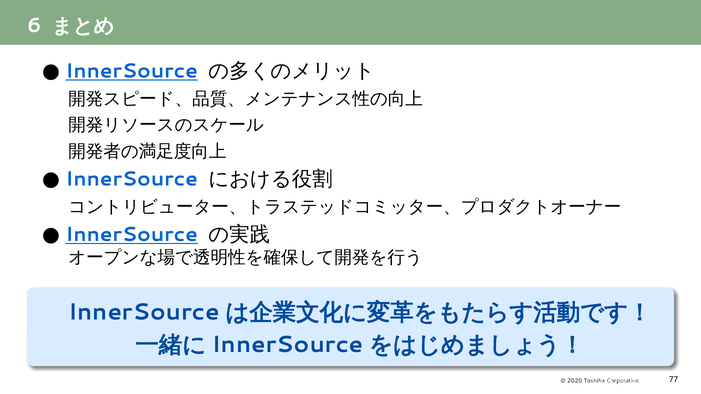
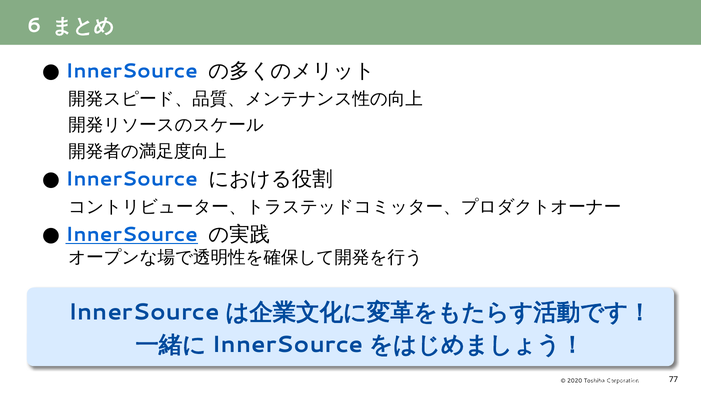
InnerSource underline: present -> none (132, 71)
